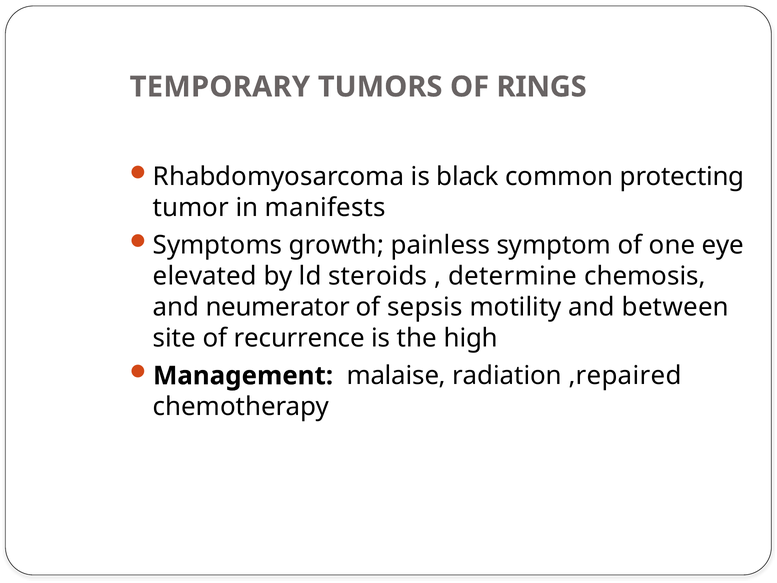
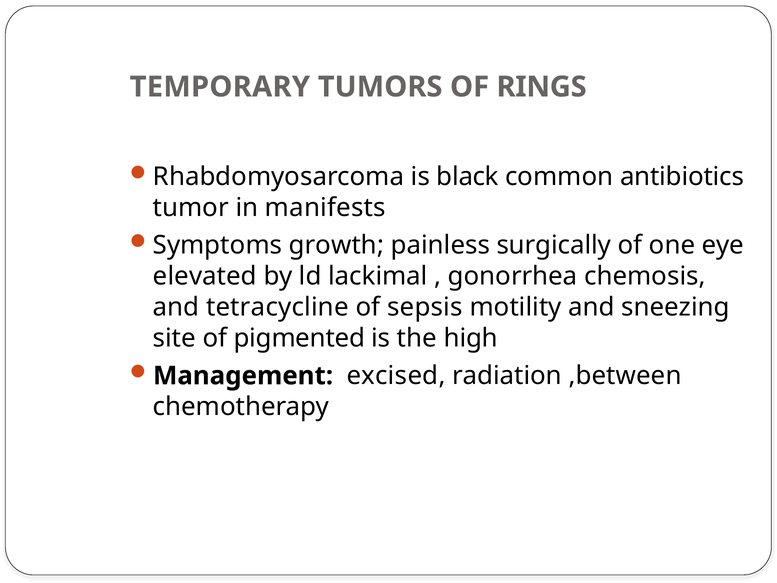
protecting: protecting -> antibiotics (682, 177)
symptom: symptom -> surgically (554, 245)
steroids: steroids -> lackimal (378, 276)
determine: determine -> gonorrhea (513, 276)
neumerator: neumerator -> tetracycline (277, 307)
between: between -> sneezing (676, 307)
recurrence: recurrence -> pigmented (299, 338)
malaise: malaise -> excised (396, 376)
,repaired: ,repaired -> ,between (625, 376)
